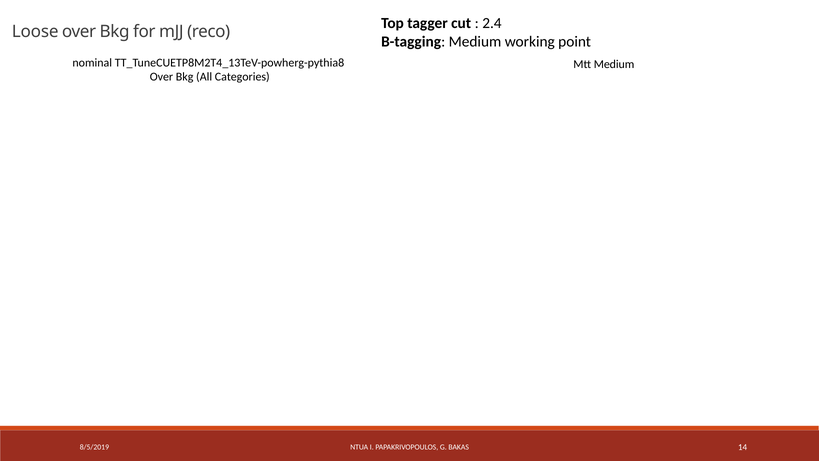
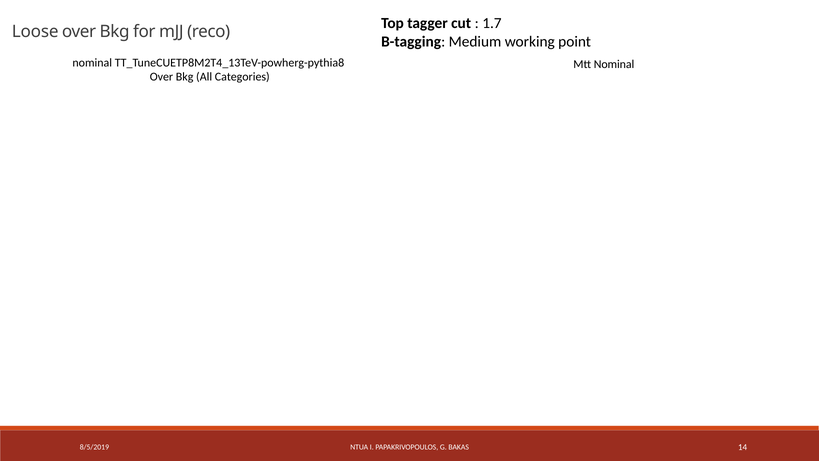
2.4: 2.4 -> 1.7 (492, 23)
Mtt Medium: Medium -> Nominal (614, 64)
